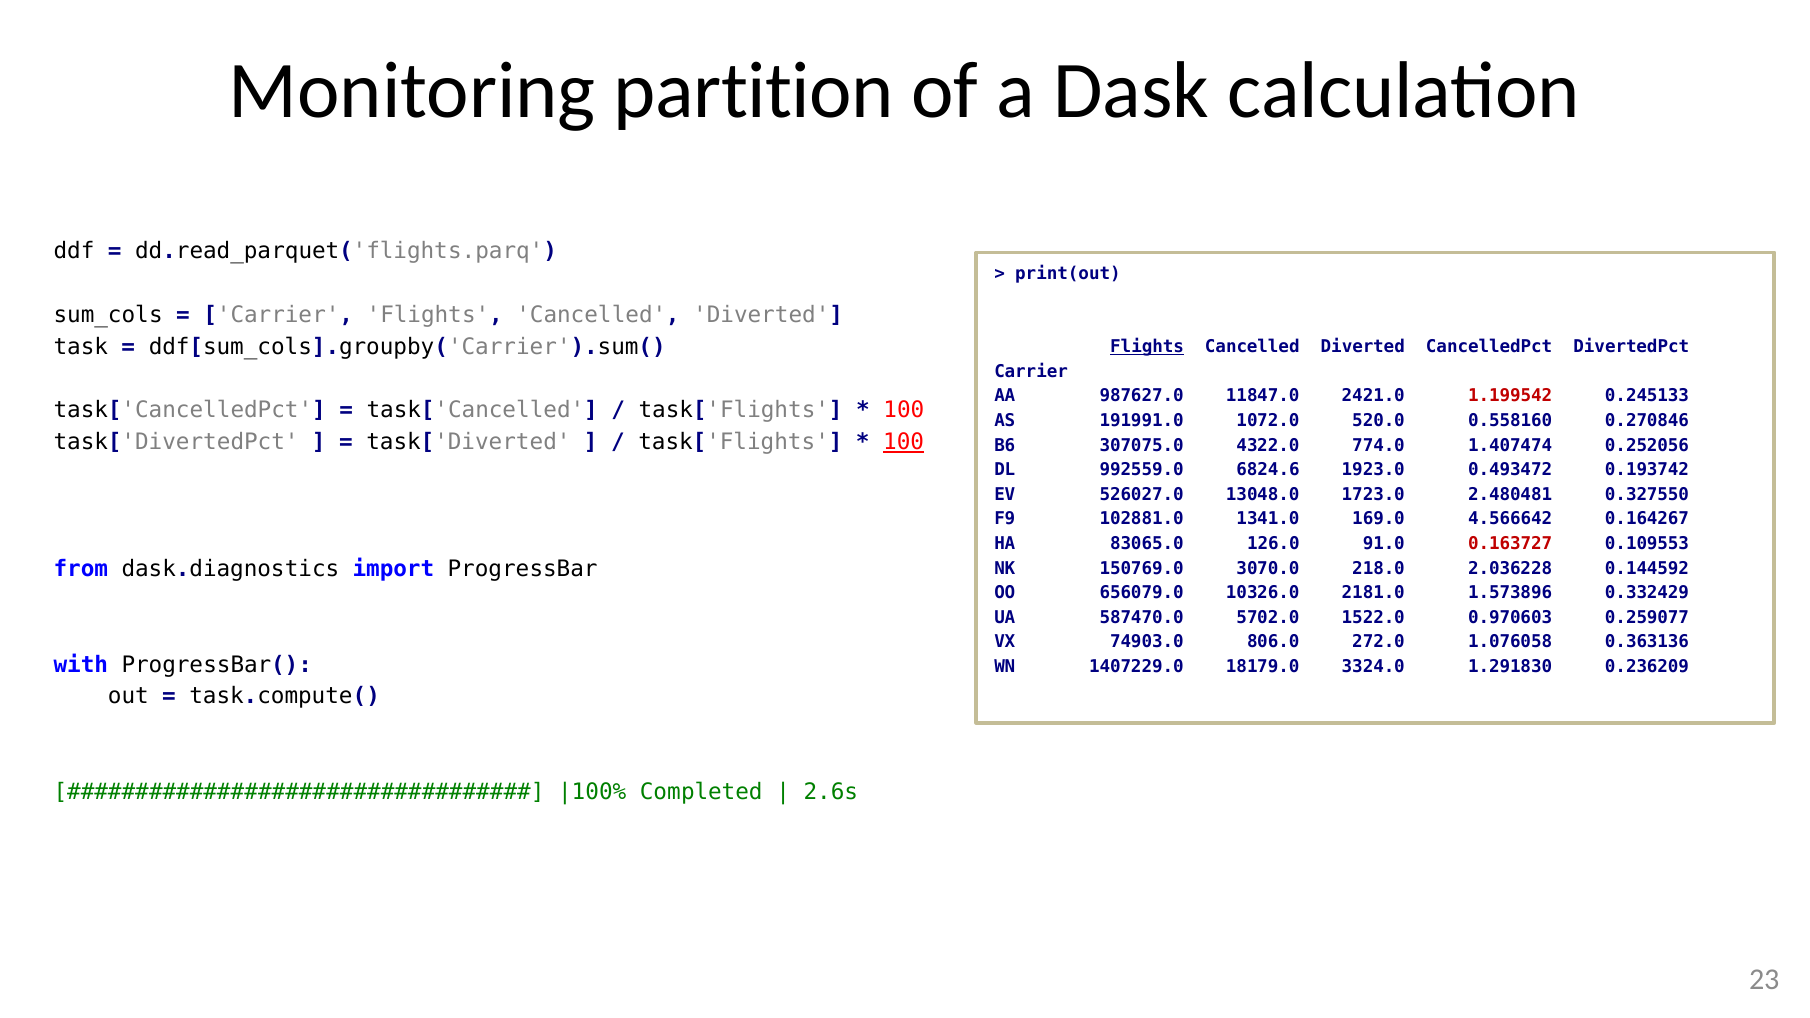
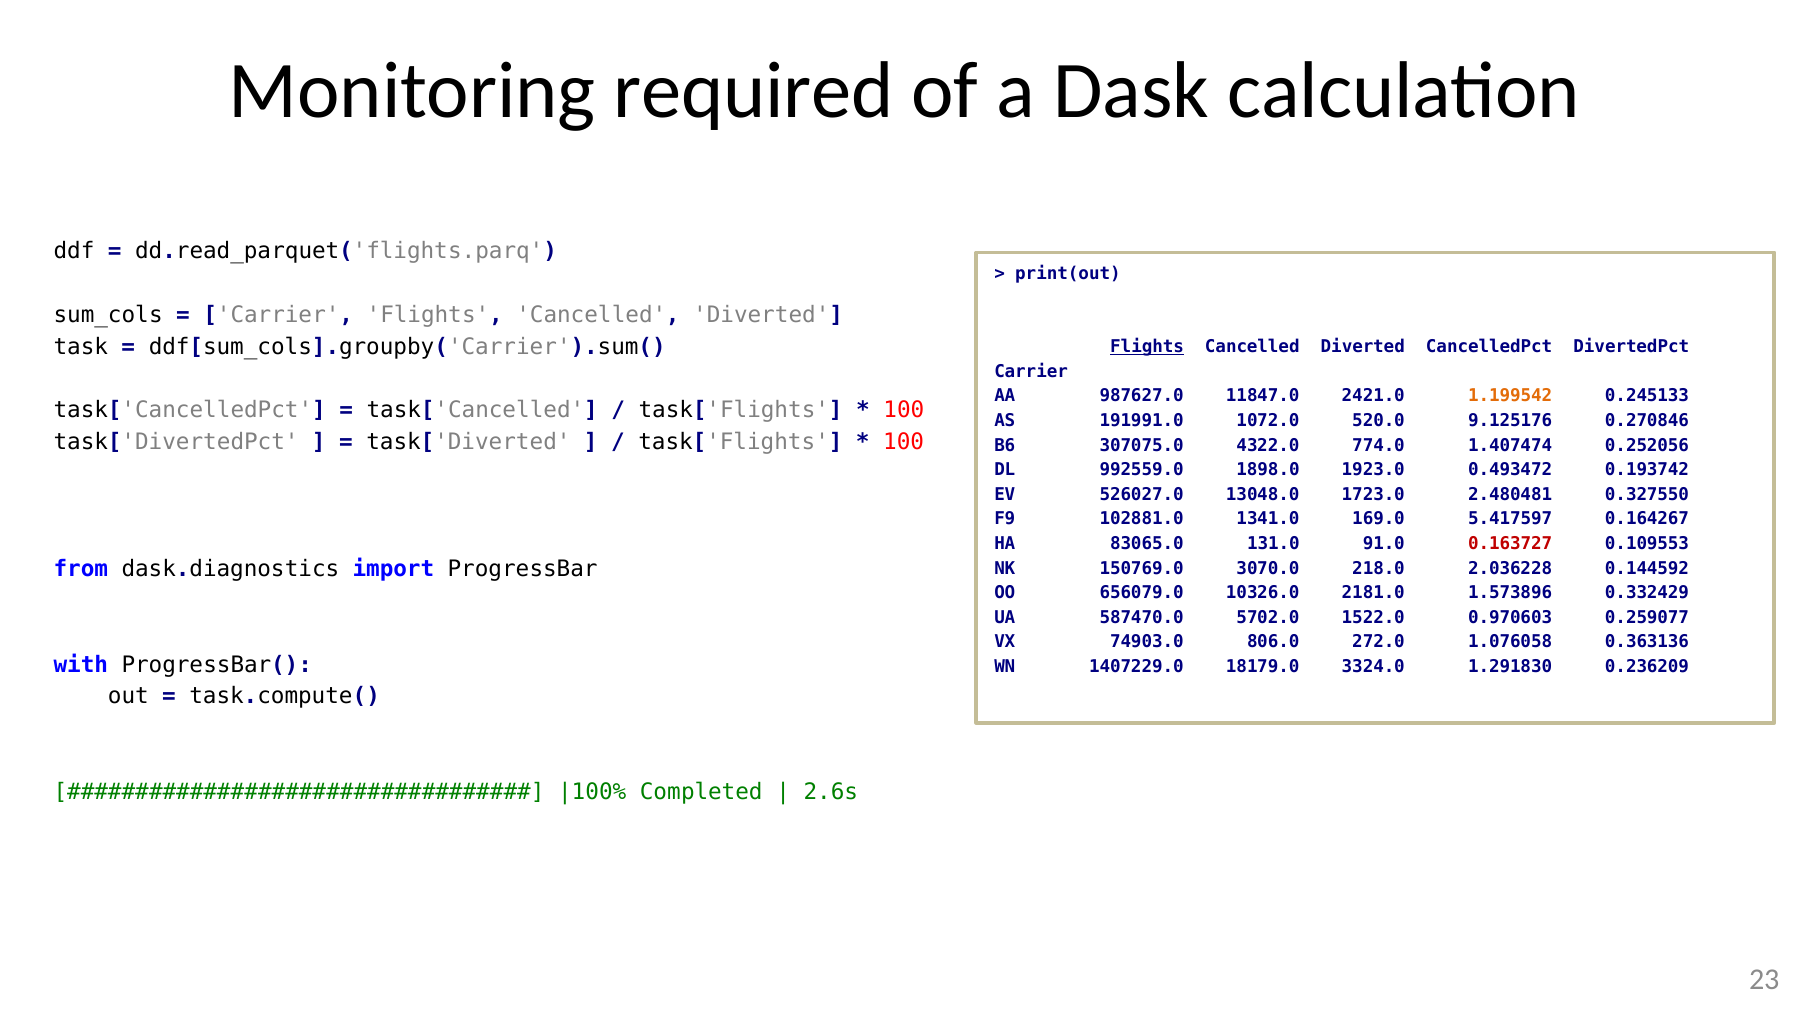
partition: partition -> required (754, 91)
1.199542 colour: red -> orange (1510, 396)
0.558160: 0.558160 -> 9.125176 (1510, 421)
100 underline: present -> none (904, 442)
6824.6: 6824.6 -> 1898.0 (1268, 470)
4.566642: 4.566642 -> 5.417597 (1510, 519)
126.0: 126.0 -> 131.0 (1273, 544)
